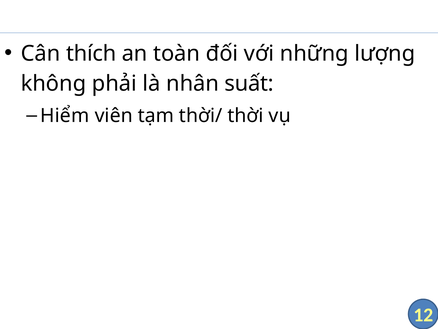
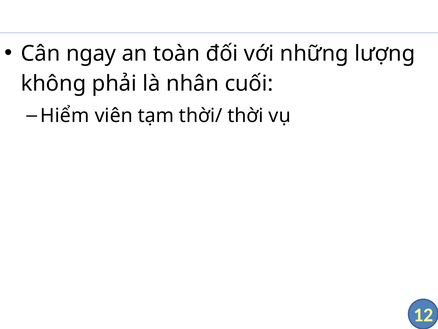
thích: thích -> ngay (91, 53)
suất: suất -> cuối (249, 83)
